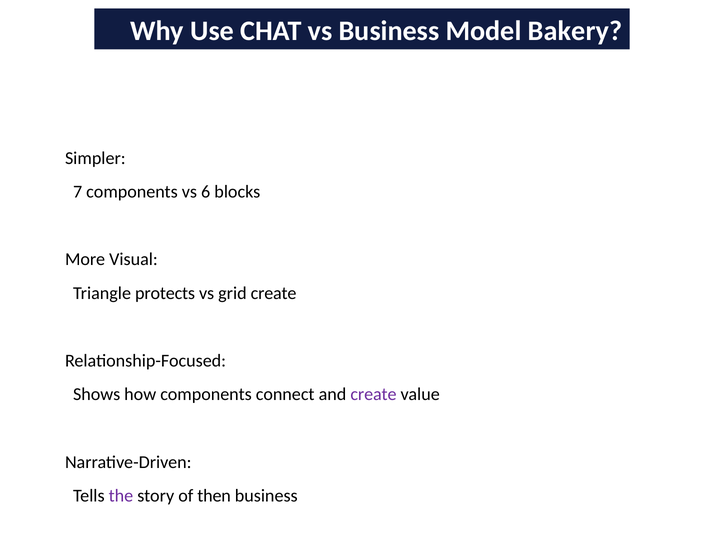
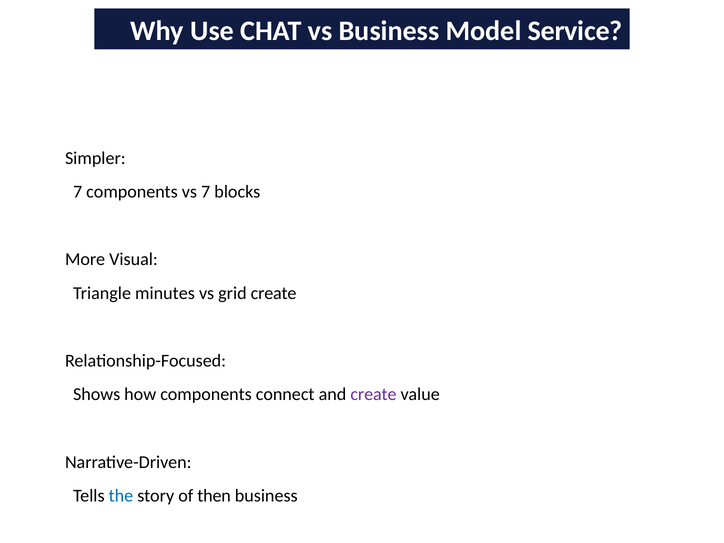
Bakery: Bakery -> Service (575, 31)
vs 6: 6 -> 7 (206, 192)
protects: protects -> minutes (165, 293)
the colour: purple -> blue (121, 496)
